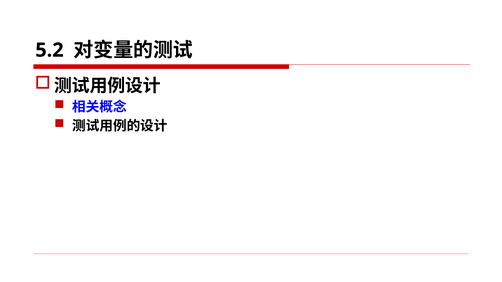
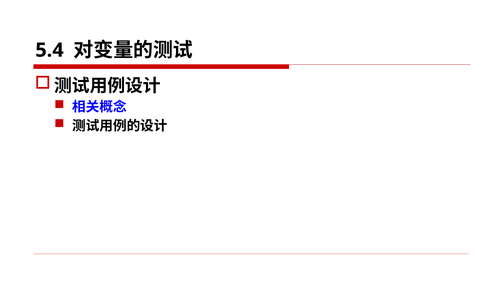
5.2: 5.2 -> 5.4 (49, 50)
